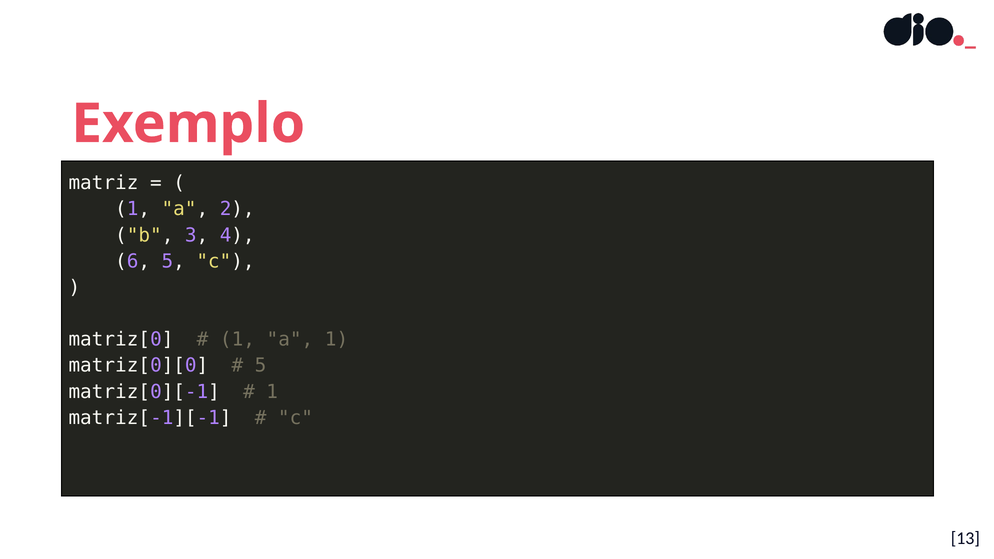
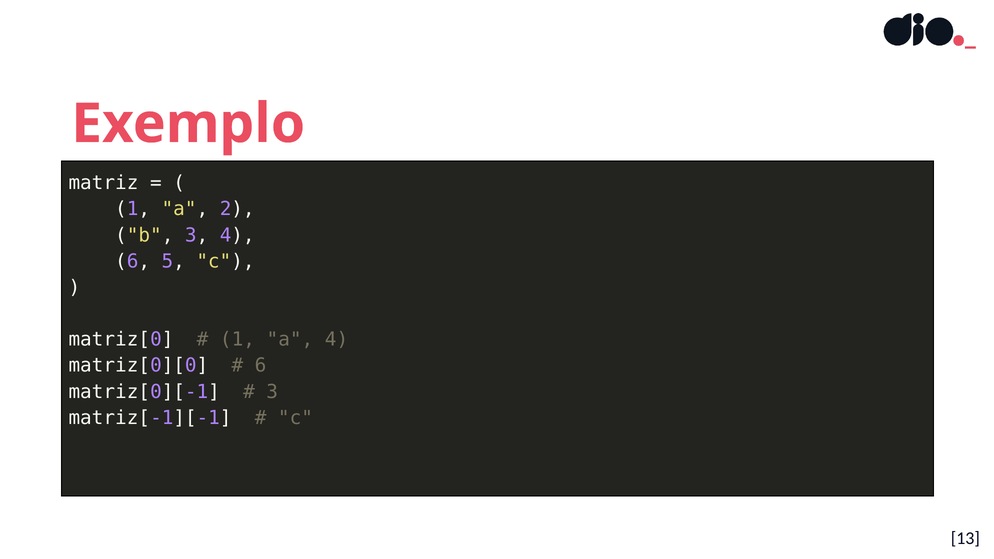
a 1: 1 -> 4 (336, 340)
5: 5 -> 6 (261, 366)
1: 1 -> 3 (272, 392)
